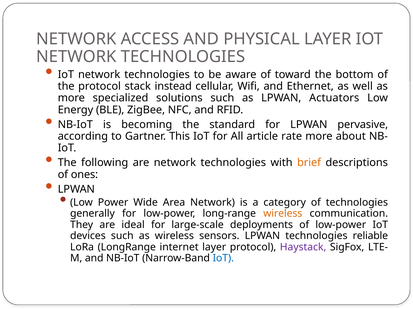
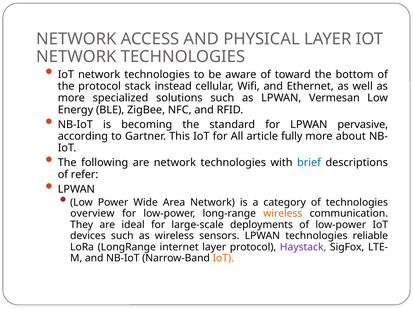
Actuators: Actuators -> Vermesan (334, 98)
rate: rate -> fully (292, 137)
brief colour: orange -> blue (309, 163)
ones: ones -> refer (84, 175)
generally: generally -> overview (92, 214)
IoT colour: blue -> orange (223, 259)
